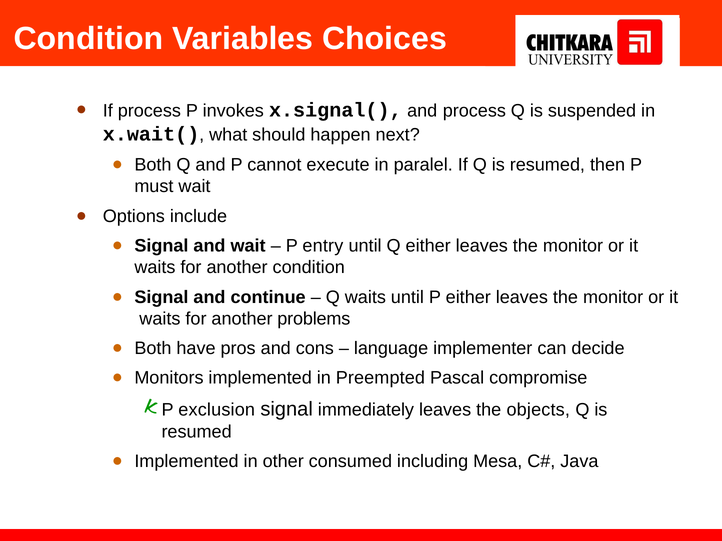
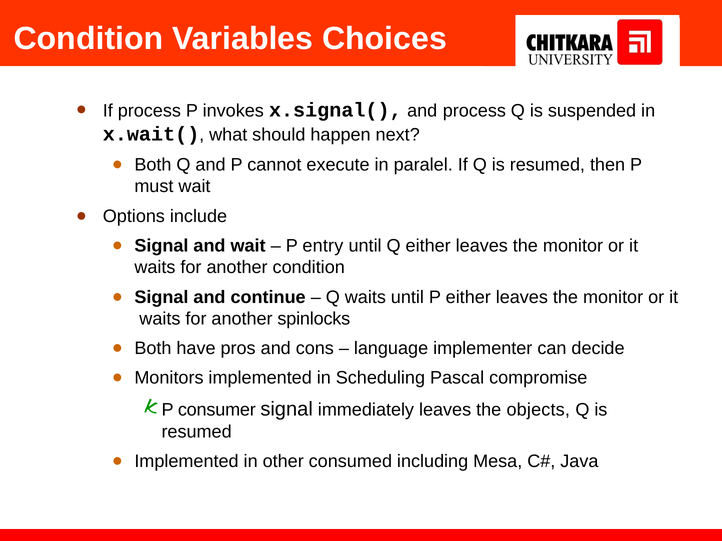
problems: problems -> spinlocks (314, 319)
Preempted: Preempted -> Scheduling (380, 378)
exclusion: exclusion -> consumer (217, 410)
